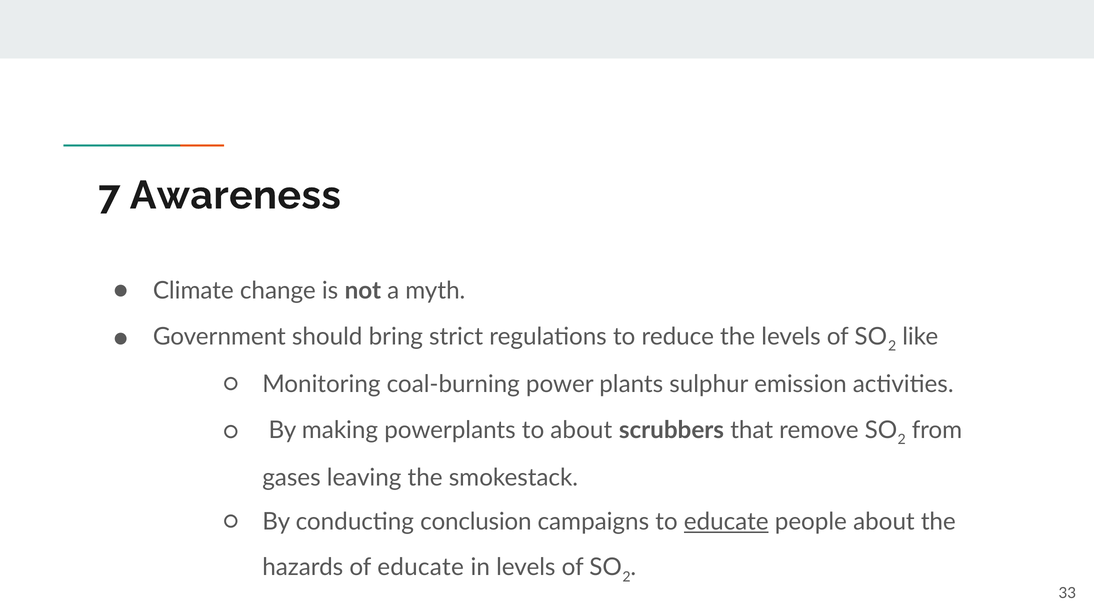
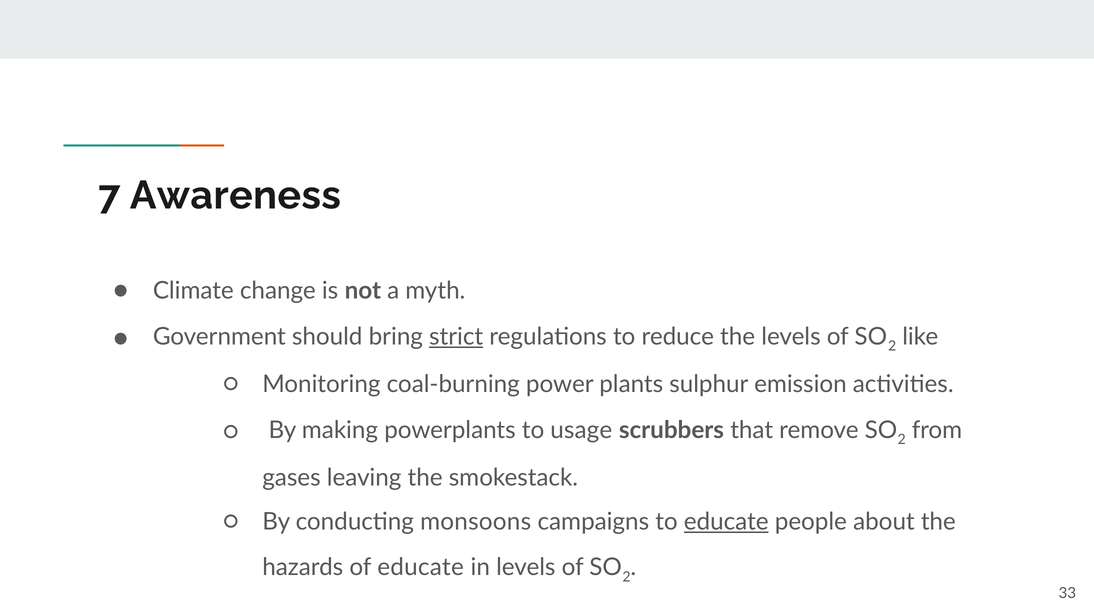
strict underline: none -> present (456, 336)
to about: about -> usage (581, 430)
conclusion: conclusion -> monsoons (476, 521)
